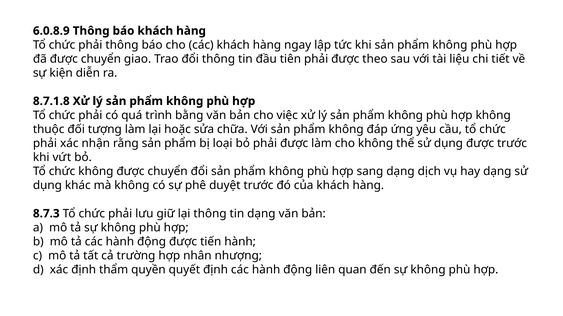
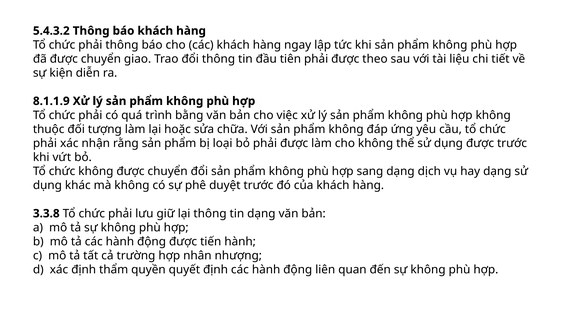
6.0.8.9: 6.0.8.9 -> 5.4.3.2 (51, 31)
8.7.1.8: 8.7.1.8 -> 8.1.1.9 (51, 101)
8.7.3: 8.7.3 -> 3.3.8 (46, 214)
